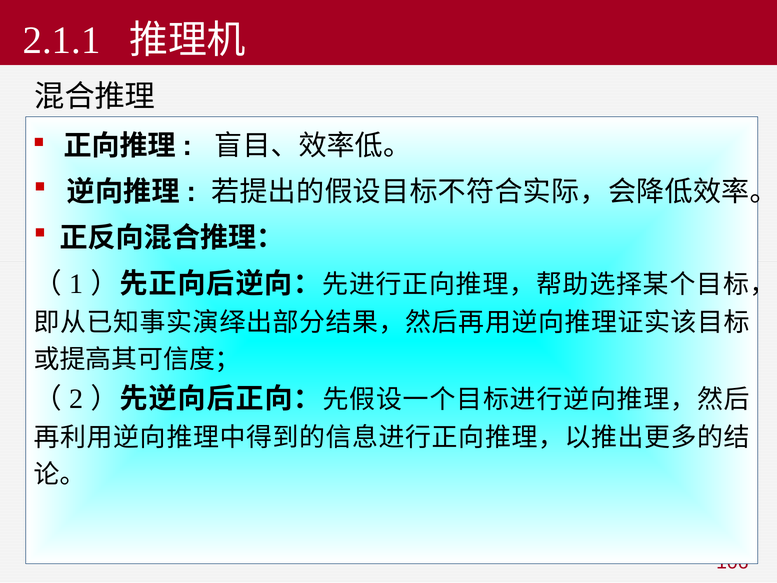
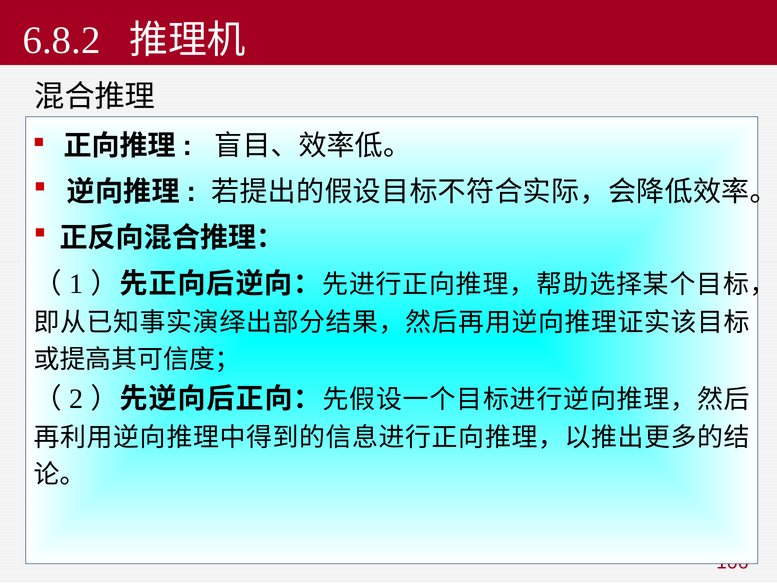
2.1.1: 2.1.1 -> 6.8.2 (62, 40)
